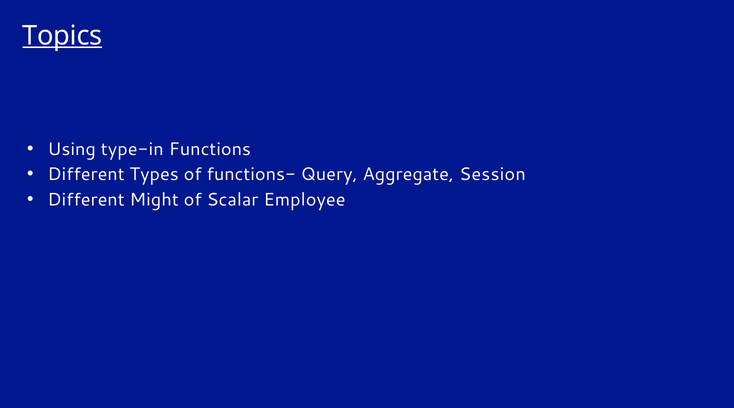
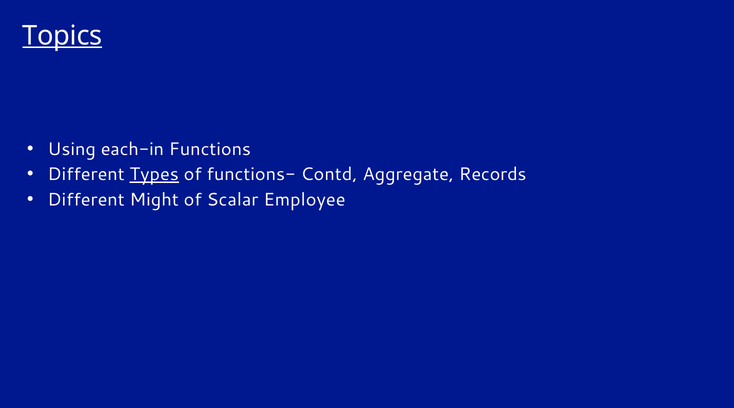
type-in: type-in -> each-in (132, 149)
Types underline: none -> present (154, 174)
Query: Query -> Contd (329, 174)
Session: Session -> Records (493, 174)
